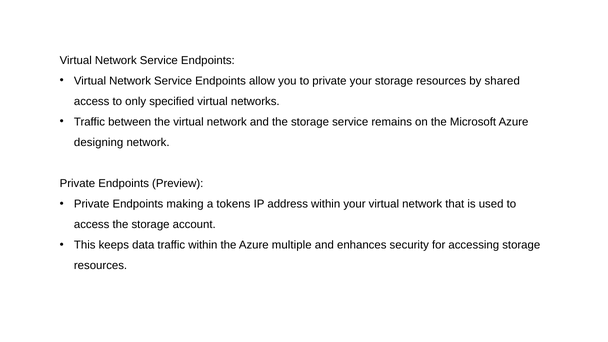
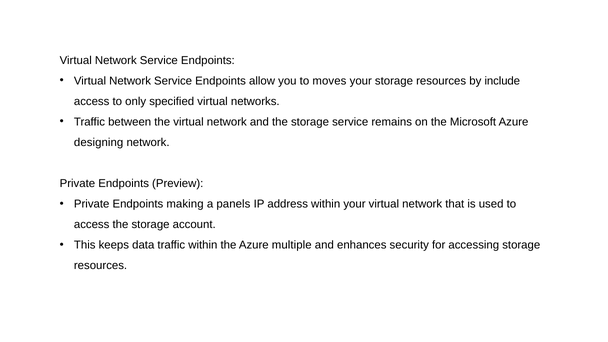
to private: private -> moves (329, 81)
shared: shared -> include (502, 81)
tokens: tokens -> panels (233, 204)
